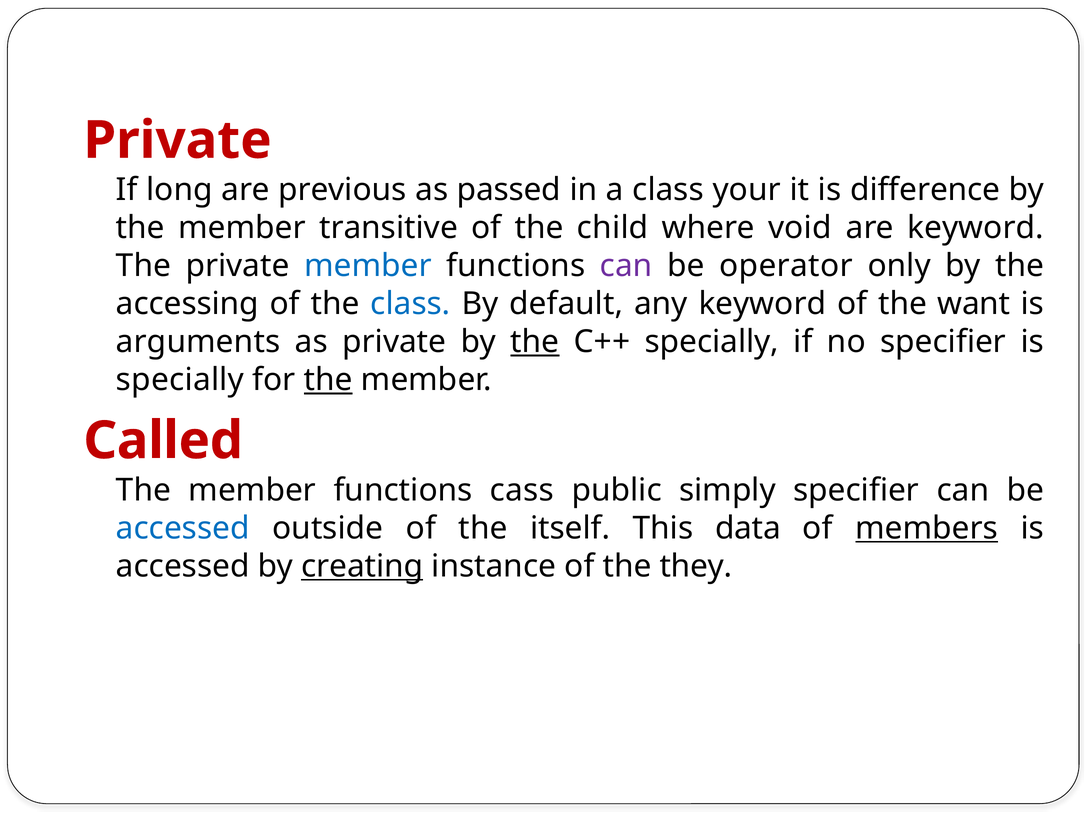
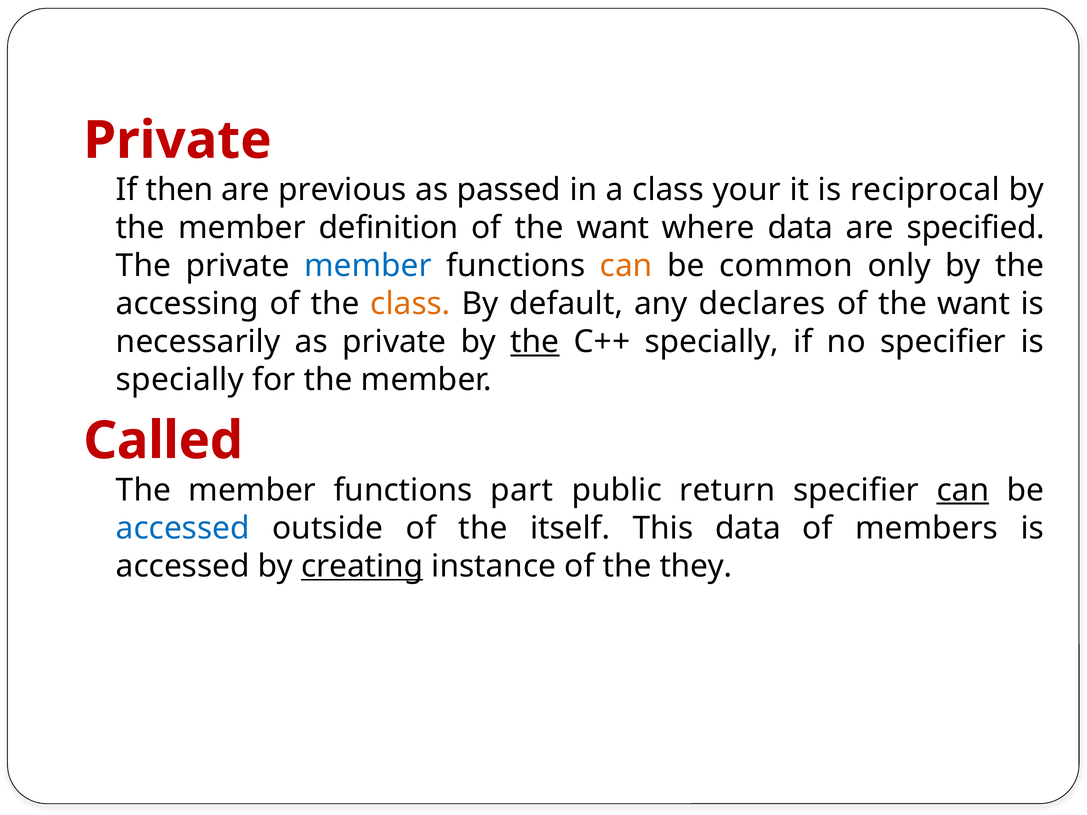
long: long -> then (180, 190)
difference: difference -> reciprocal (925, 190)
transitive: transitive -> definition (389, 228)
child: child -> want (613, 228)
where void: void -> data (800, 228)
are keyword: keyword -> specified (976, 228)
can colour: purple -> orange (626, 266)
operator: operator -> common (786, 266)
class colour: blue -> orange (410, 304)
any keyword: keyword -> declares (762, 304)
arguments: arguments -> necessarily (198, 342)
the underline: present -> none (328, 380)
cass: cass -> part (522, 490)
simply: simply -> return (727, 490)
can underline: none -> present (963, 490)
members underline: present -> none (927, 528)
